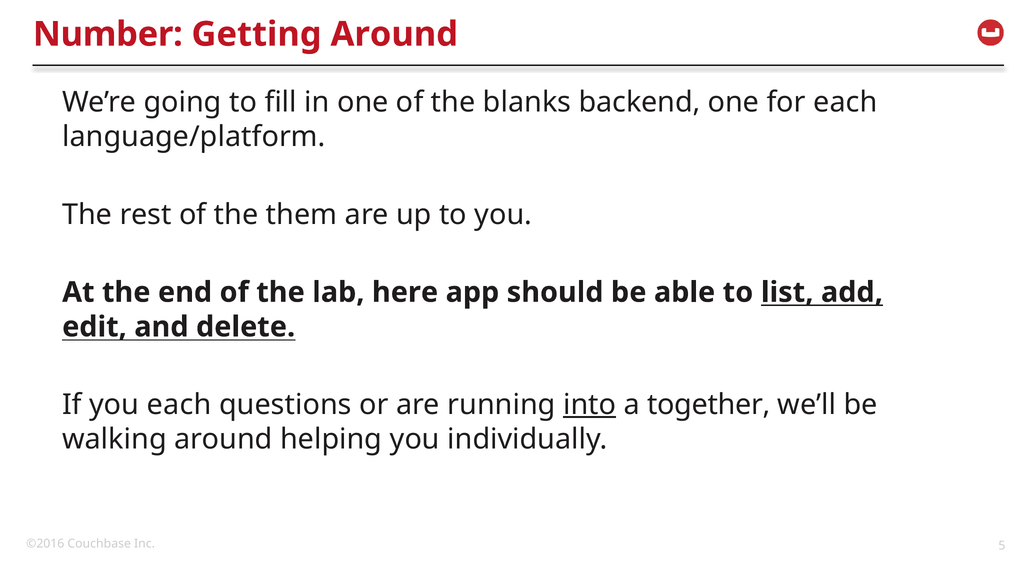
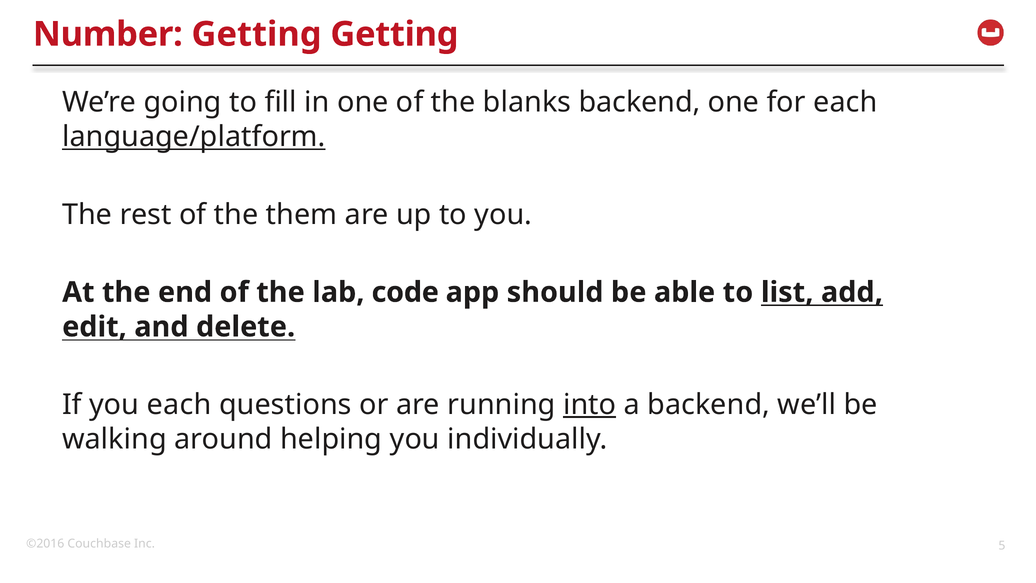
Getting Around: Around -> Getting (394, 34)
language/platform underline: none -> present (194, 137)
here: here -> code (405, 292)
a together: together -> backend (709, 404)
